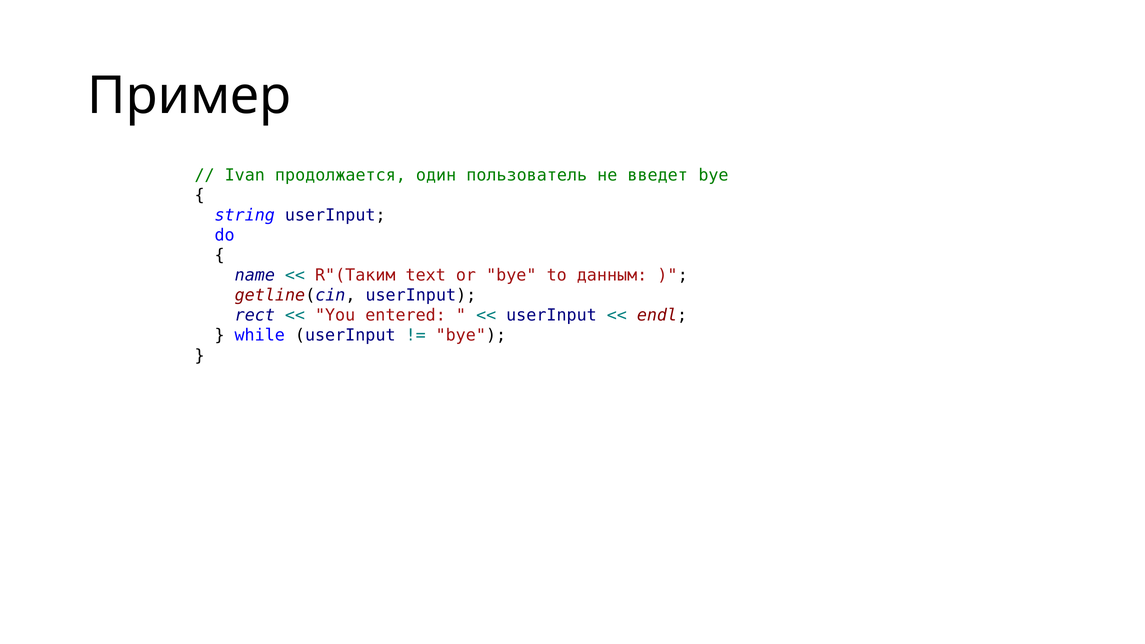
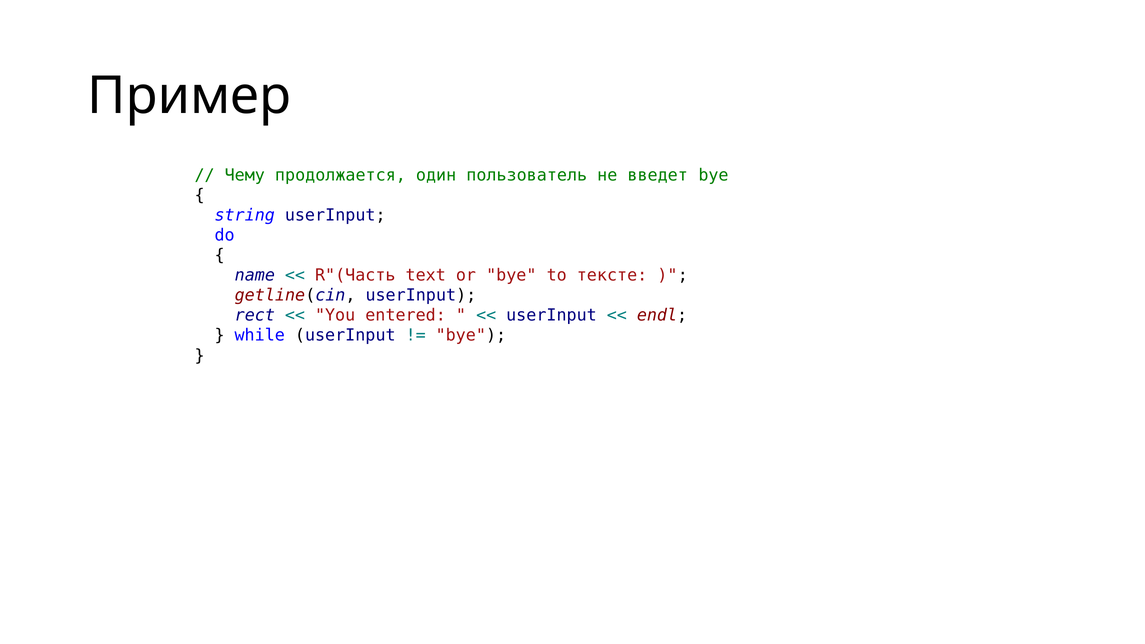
Ivan: Ivan -> Чему (245, 175)
R"(Таким: R"(Таким -> R"(Часть (355, 275)
данным: данным -> тексте (612, 275)
